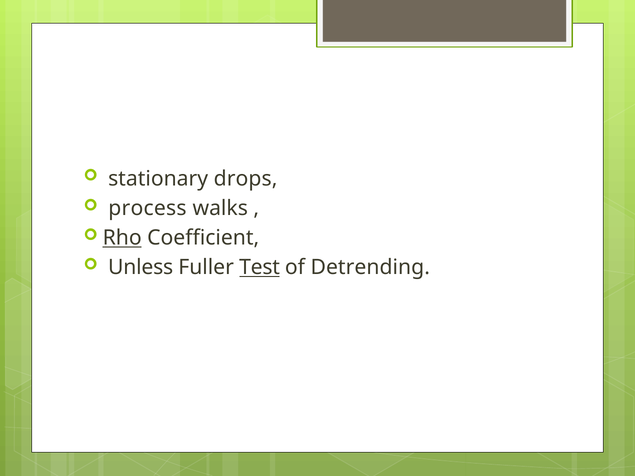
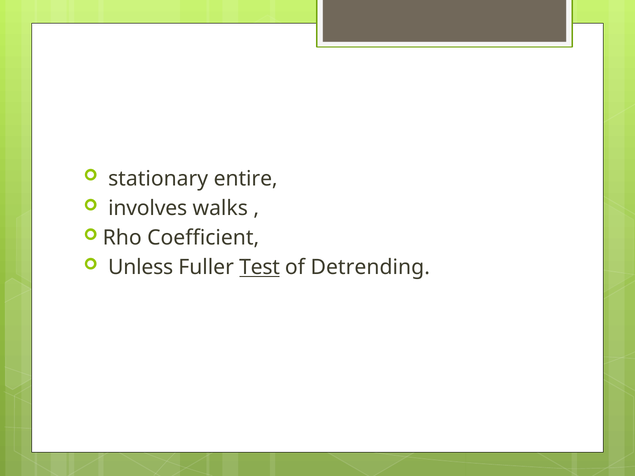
drops: drops -> entire (246, 179)
process: process -> involves (148, 208)
Rho underline: present -> none (122, 238)
